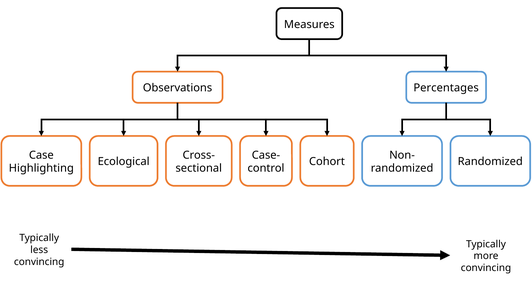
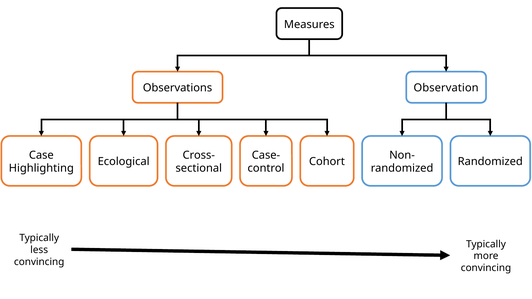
Percentages: Percentages -> Observation (446, 88)
